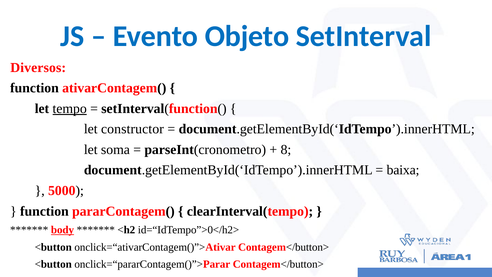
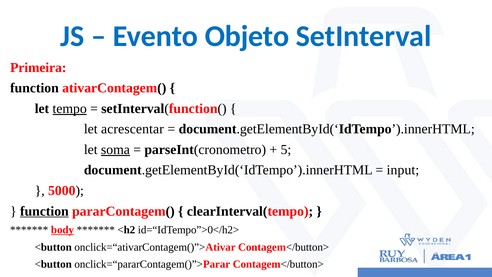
Diversos: Diversos -> Primeira (38, 67)
constructor: constructor -> acrescentar (132, 129)
soma underline: none -> present (115, 149)
8: 8 -> 5 (286, 149)
baixa: baixa -> input (403, 170)
function underline: none -> present (44, 211)
